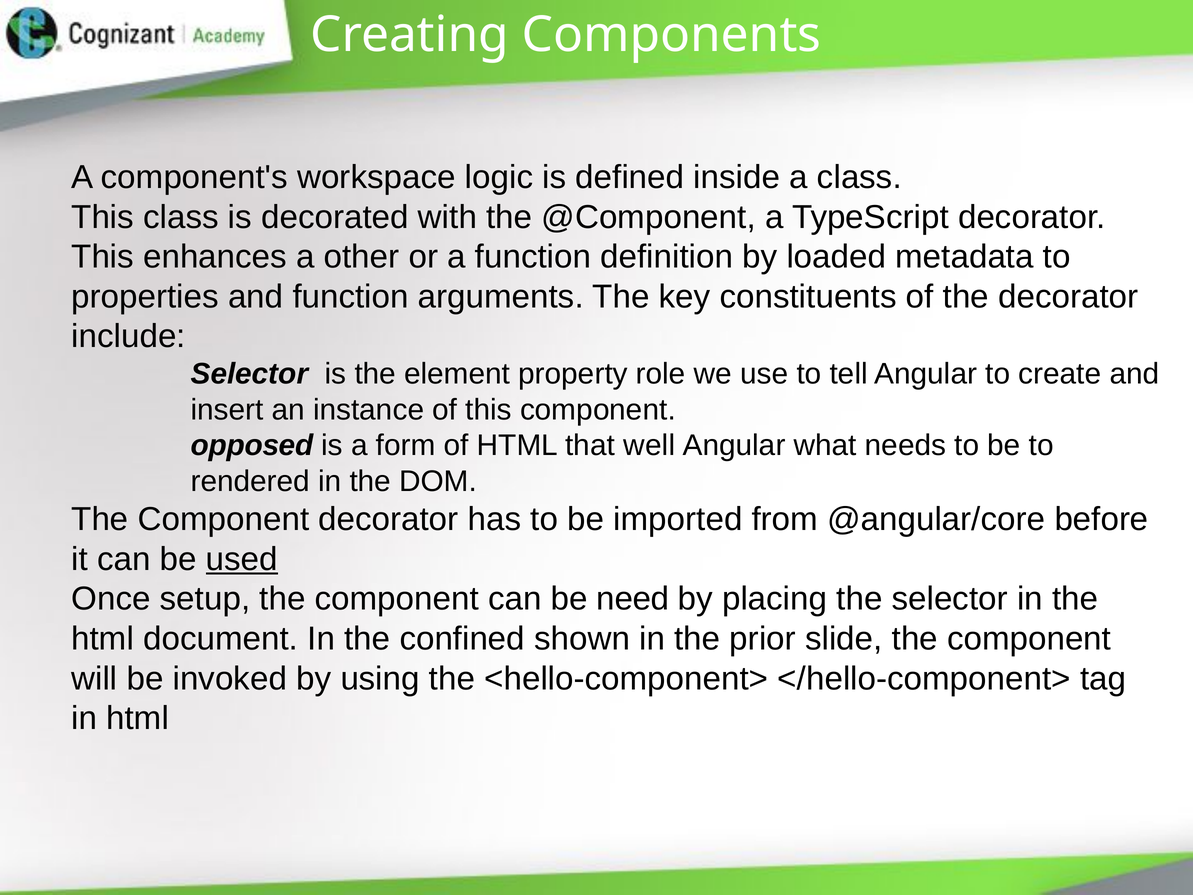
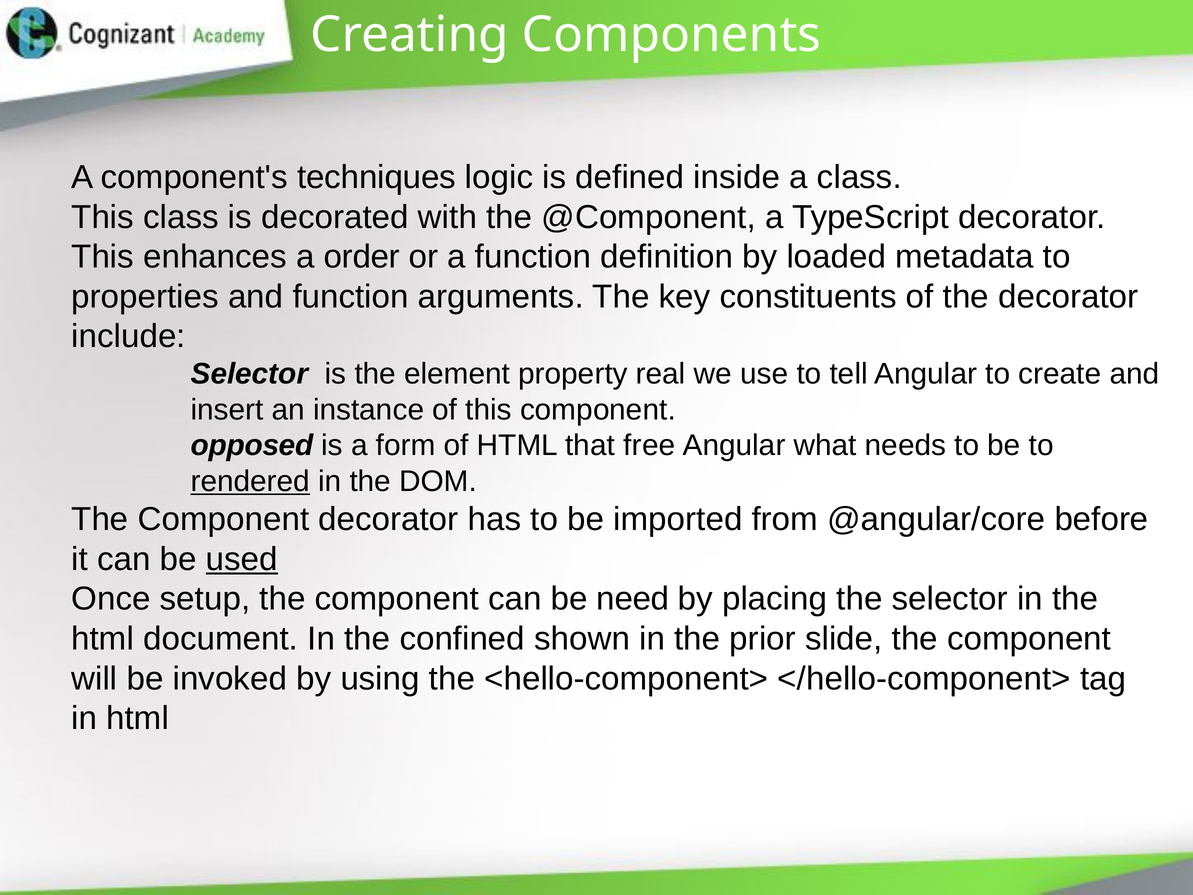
workspace: workspace -> techniques (376, 177)
other: other -> order (362, 257)
role: role -> real (661, 374)
well: well -> free (649, 445)
rendered underline: none -> present (250, 481)
